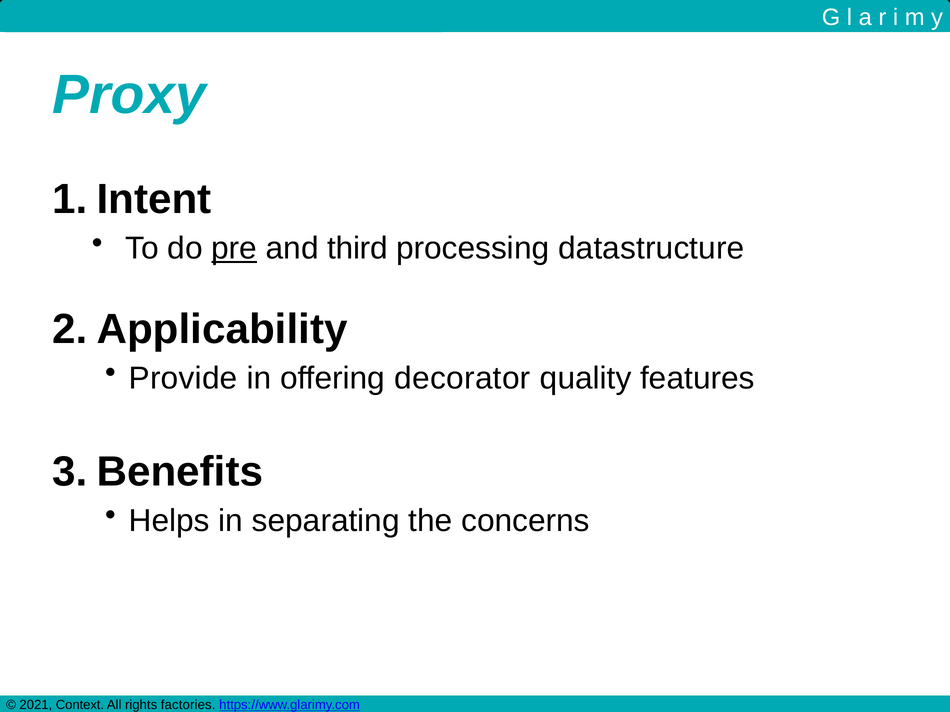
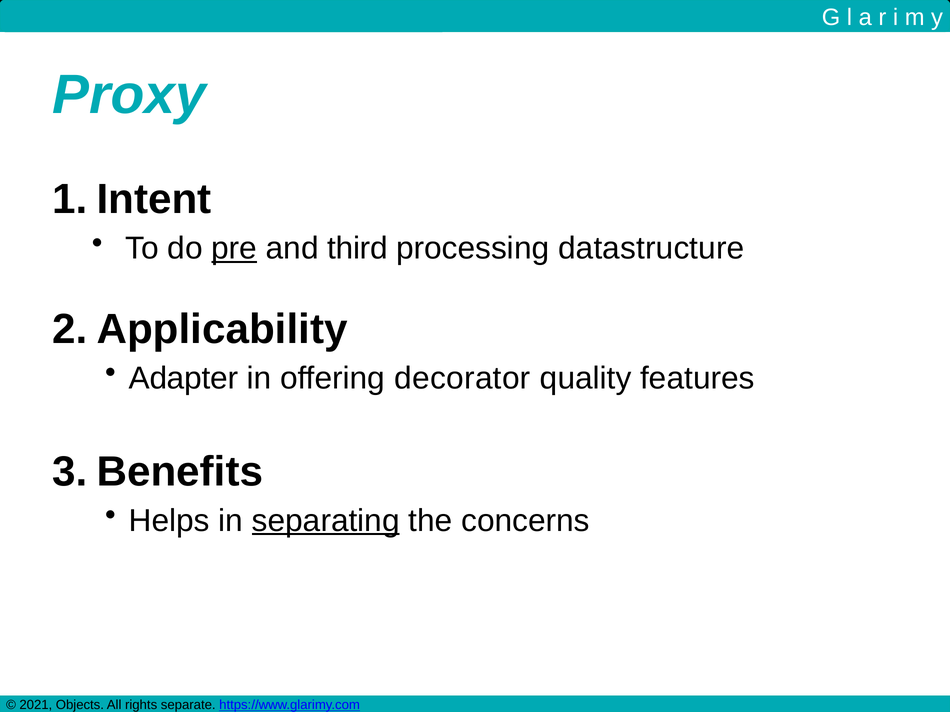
Provide: Provide -> Adapter (183, 378)
separating underline: none -> present (326, 521)
Context: Context -> Objects (80, 705)
factories: factories -> separate (188, 705)
